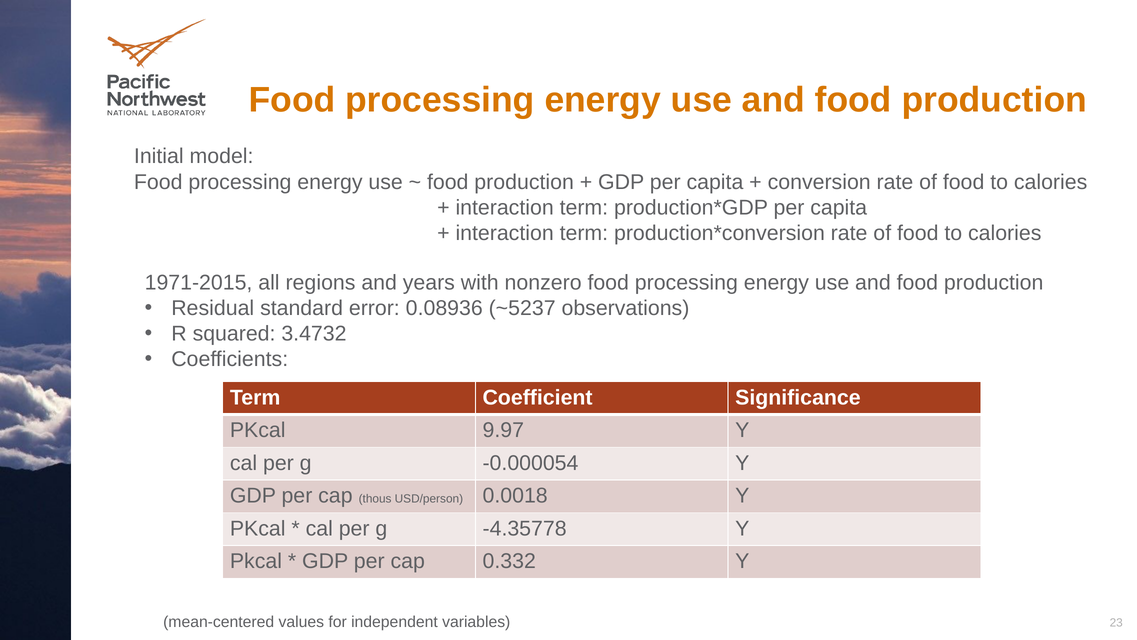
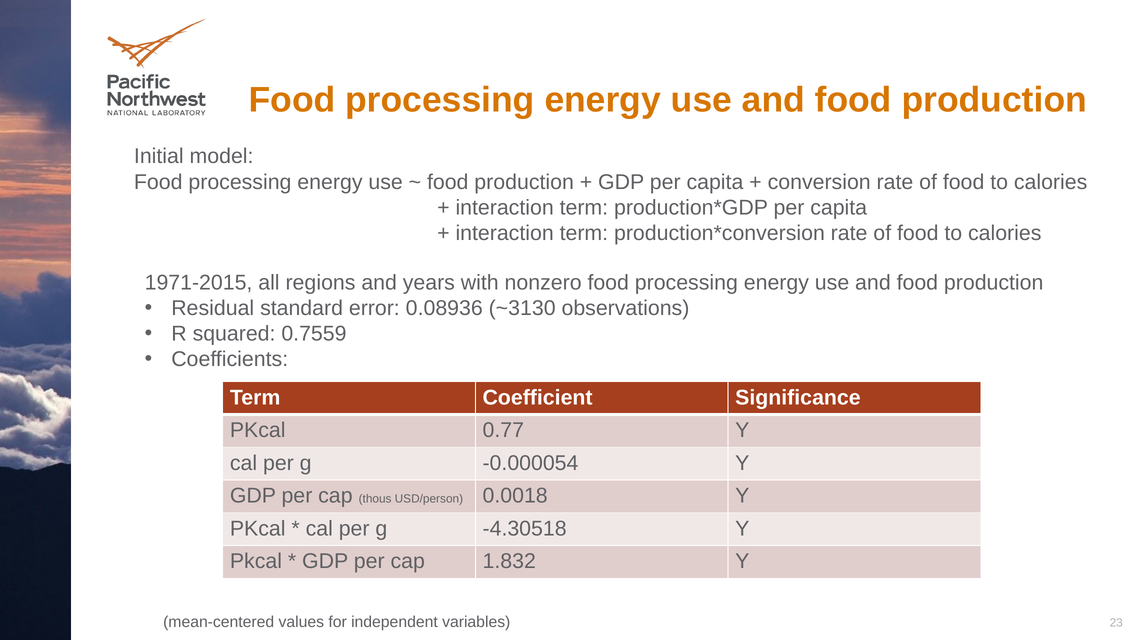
~5237: ~5237 -> ~3130 (522, 308)
3.4732: 3.4732 -> 0.7559 (314, 334)
9.97: 9.97 -> 0.77 (503, 430)
-4.35778: -4.35778 -> -4.30518 (525, 528)
0.332: 0.332 -> 1.832 (509, 561)
